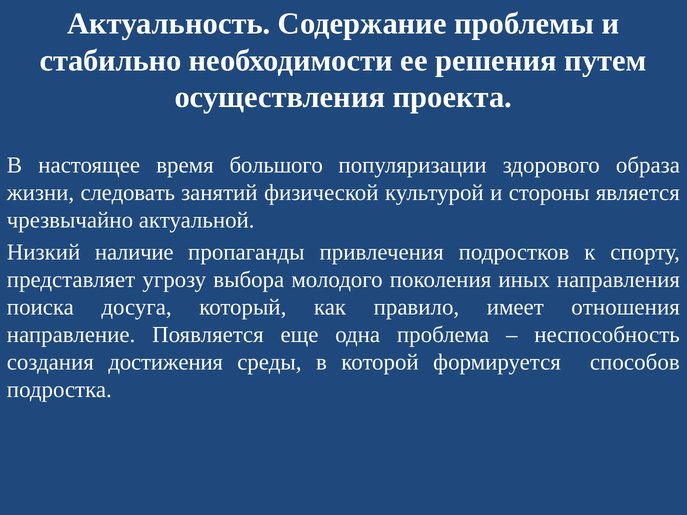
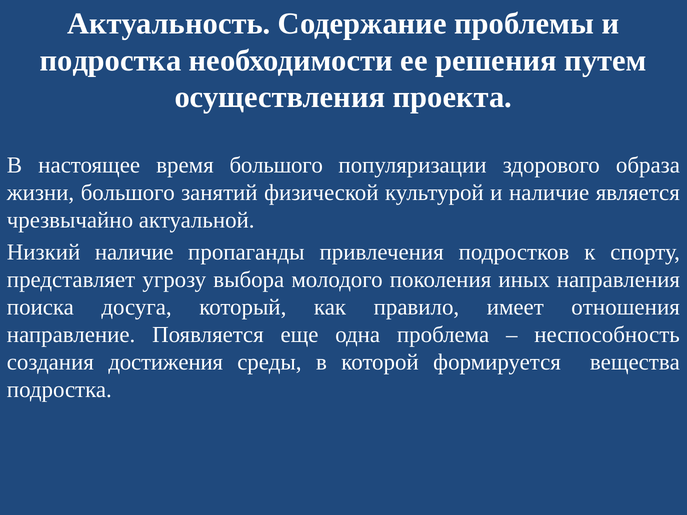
стабильно: стабильно -> подростка (111, 61)
жизни следовать: следовать -> большого (128, 193)
и стороны: стороны -> наличие (549, 193)
способов: способов -> вещества (635, 362)
